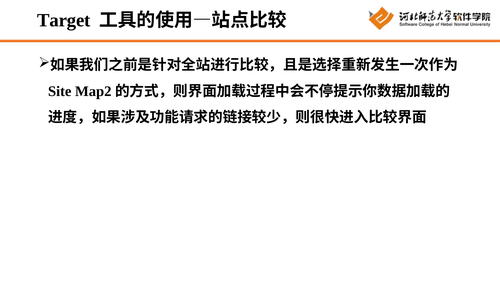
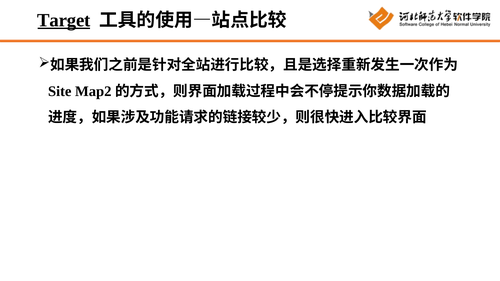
Target underline: none -> present (64, 20)
